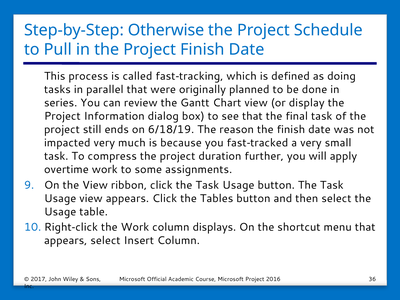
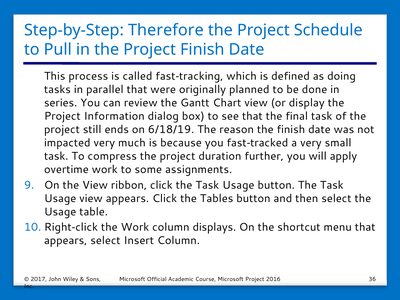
Otherwise: Otherwise -> Therefore (166, 30)
